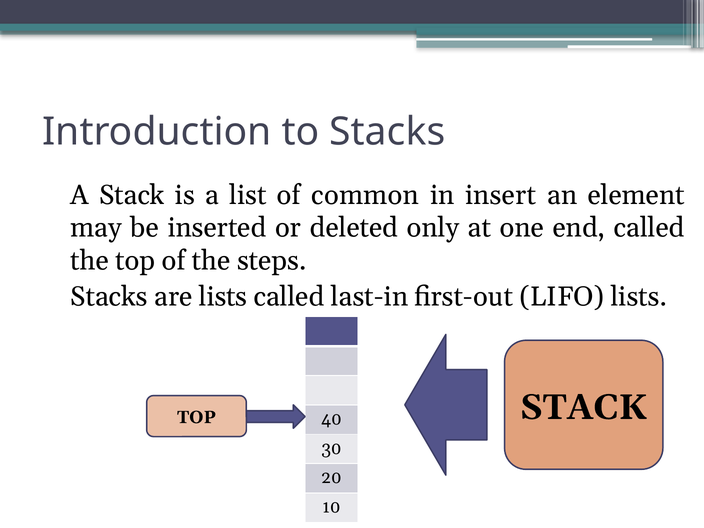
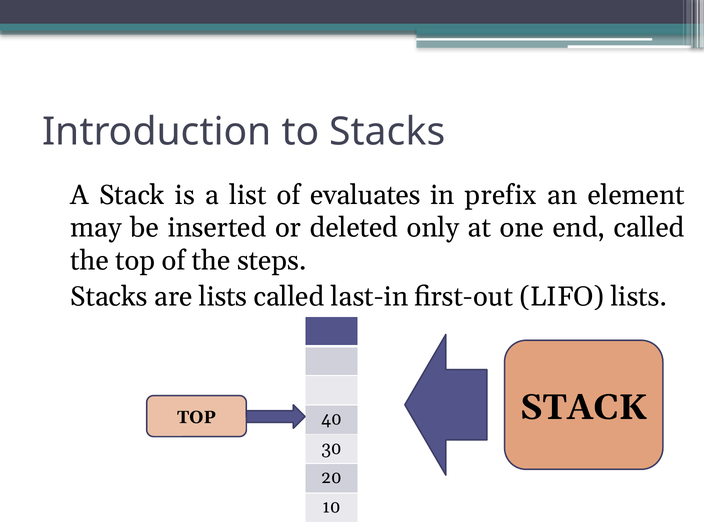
common: common -> evaluates (365, 195)
insert: insert -> prefix (501, 195)
